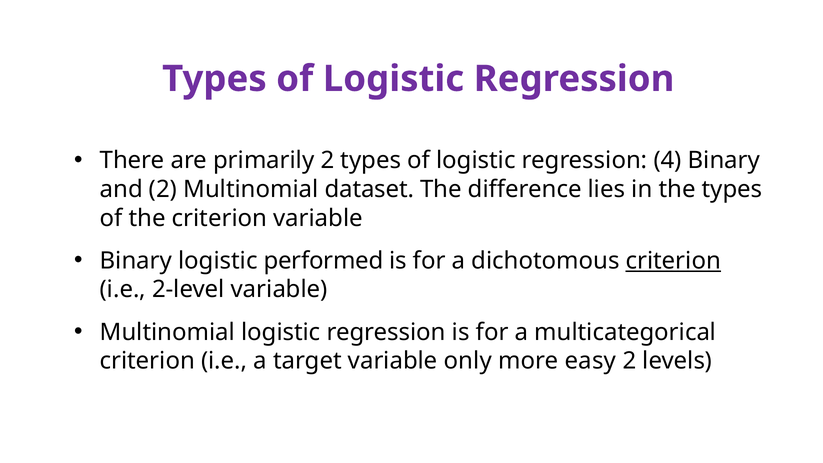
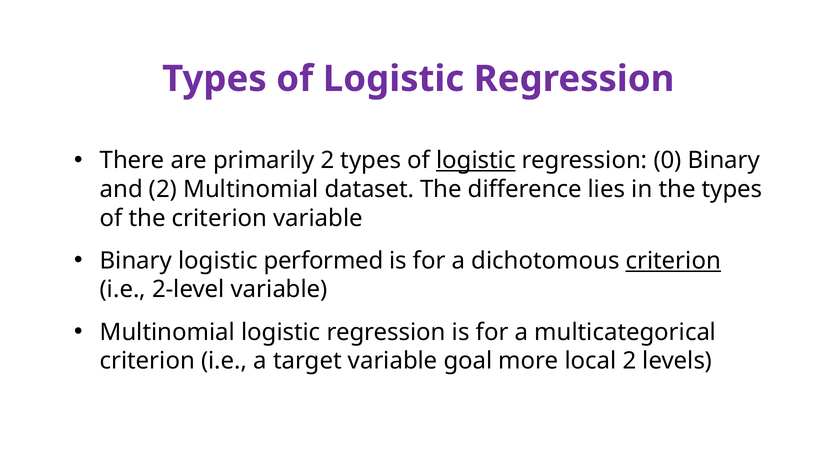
logistic underline: none -> present (476, 161)
4: 4 -> 0 (668, 161)
only: only -> goal (468, 361)
easy: easy -> local (590, 361)
